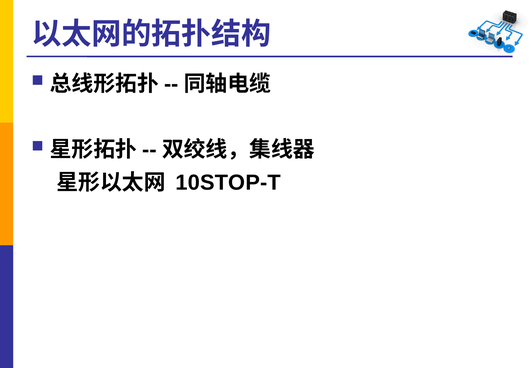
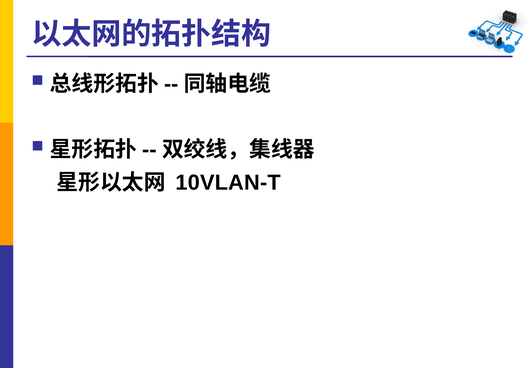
10STOP-T: 10STOP-T -> 10VLAN-T (228, 182)
